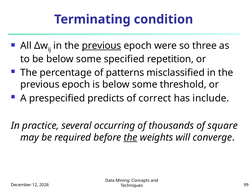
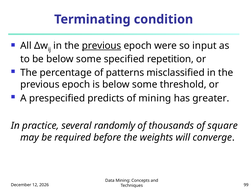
three: three -> input (205, 45)
of correct: correct -> mining (155, 98)
include: include -> greater (211, 98)
occurring: occurring -> randomly (115, 125)
the underline: present -> none (131, 137)
